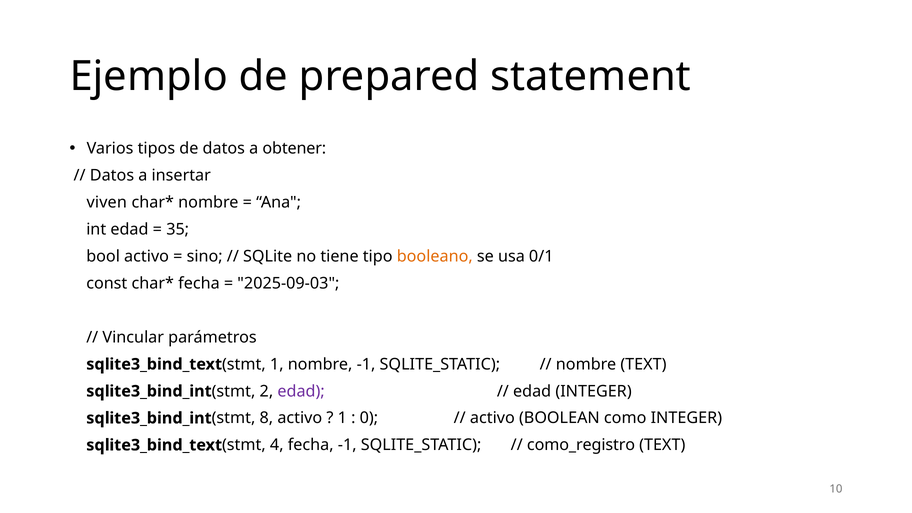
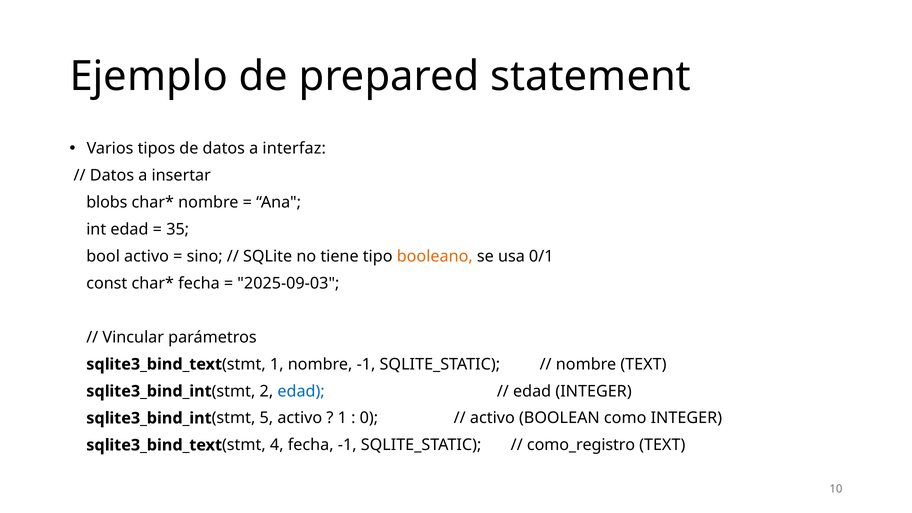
obtener: obtener -> interfaz (294, 149)
viven: viven -> blobs (107, 203)
edad colour: purple -> blue (301, 391)
8: 8 -> 5 (266, 418)
